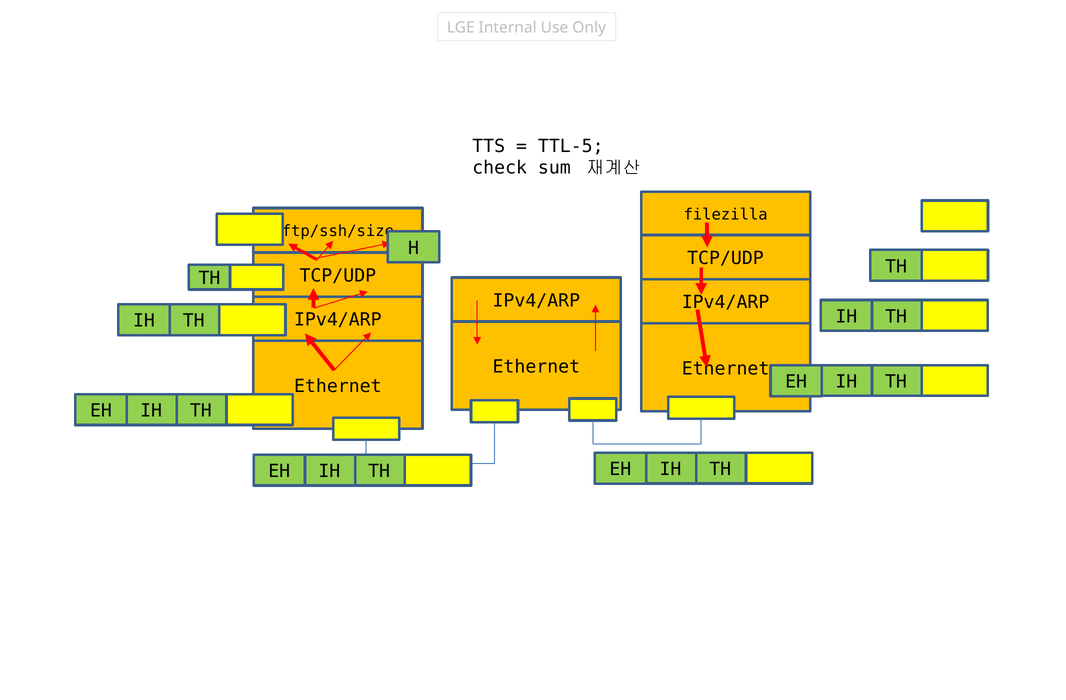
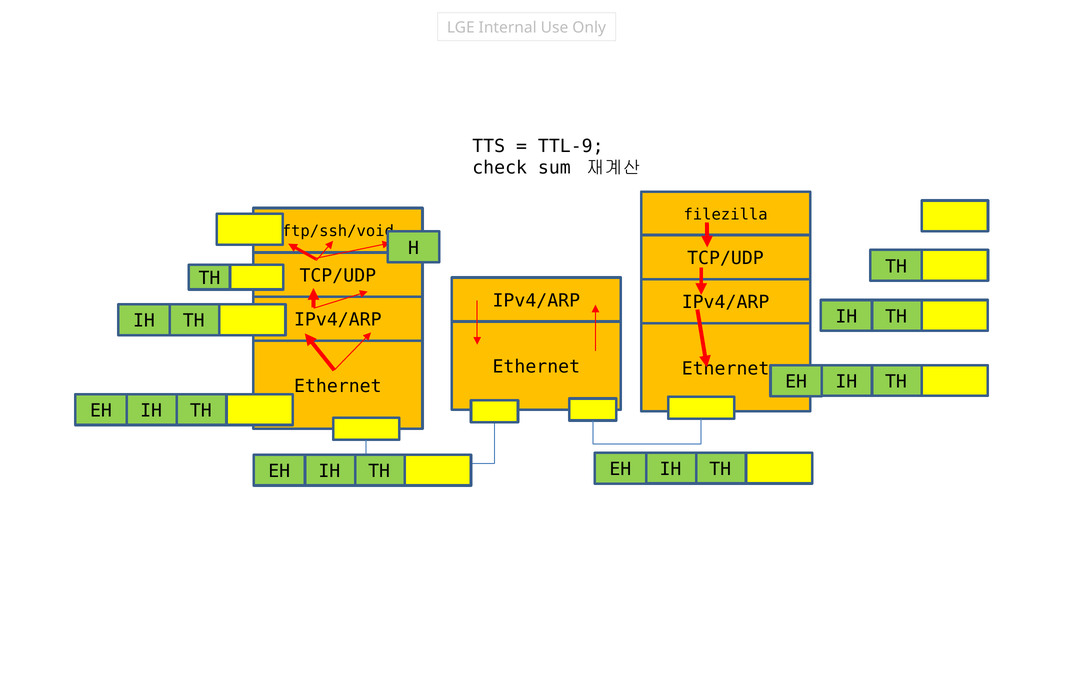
TTL-5: TTL-5 -> TTL-9 (571, 146)
ftp/ssh/size: ftp/ssh/size -> ftp/ssh/void (338, 231)
